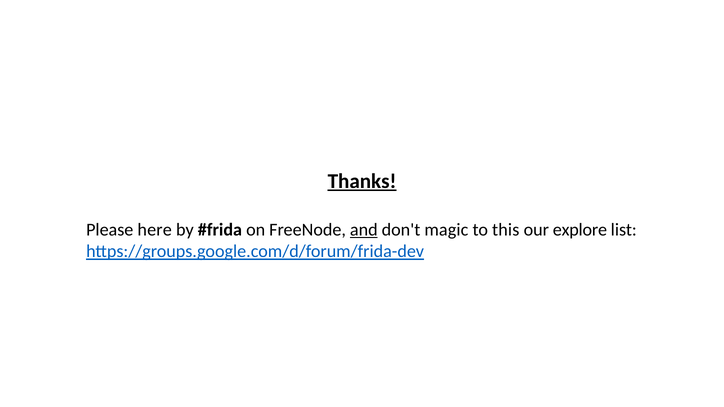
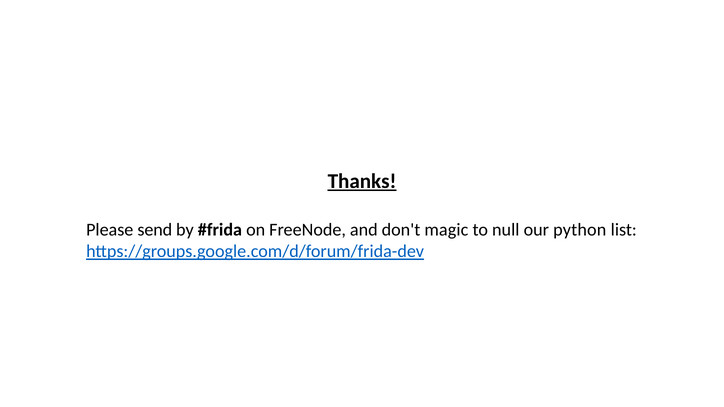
here: here -> send (155, 230)
and underline: present -> none (364, 230)
this: this -> null (506, 230)
explore: explore -> python (580, 230)
